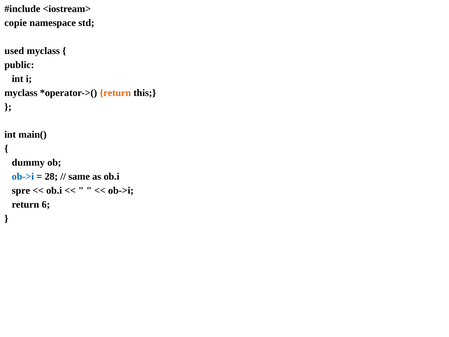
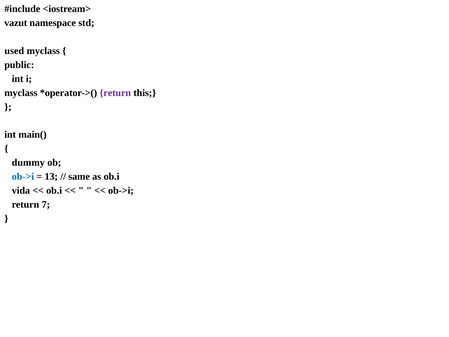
copie: copie -> vazut (16, 23)
return colour: orange -> purple (115, 93)
28: 28 -> 13 (51, 176)
spre: spre -> vida (21, 190)
6: 6 -> 7 (46, 204)
